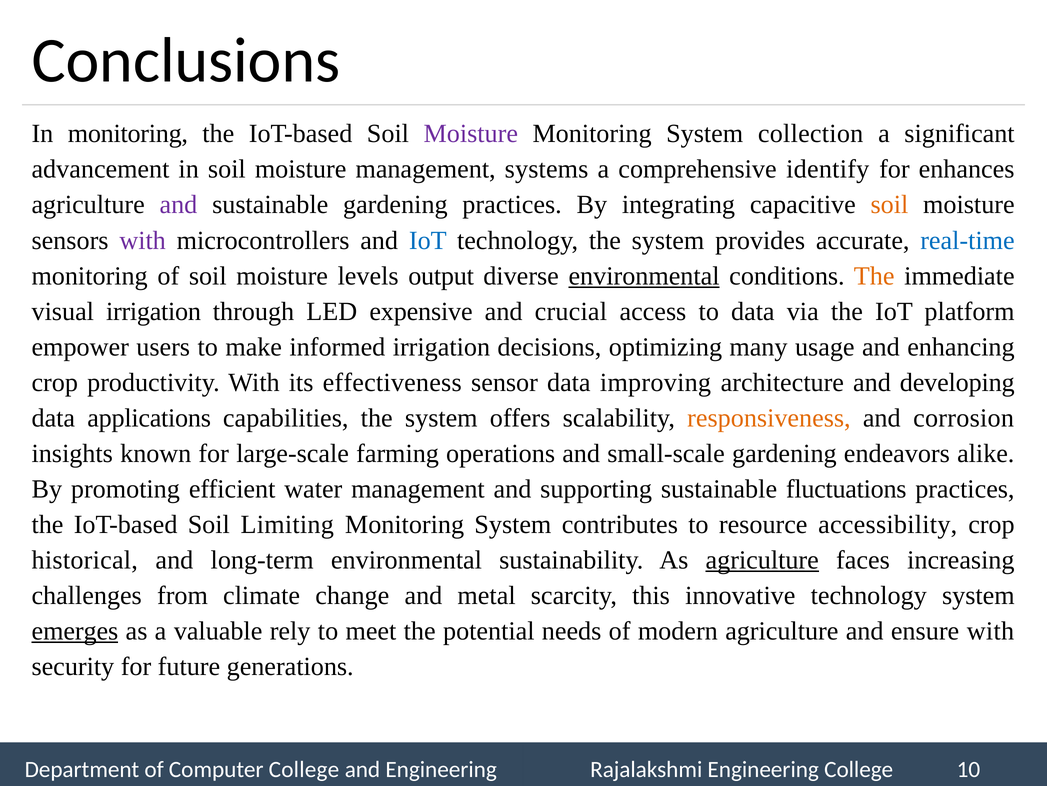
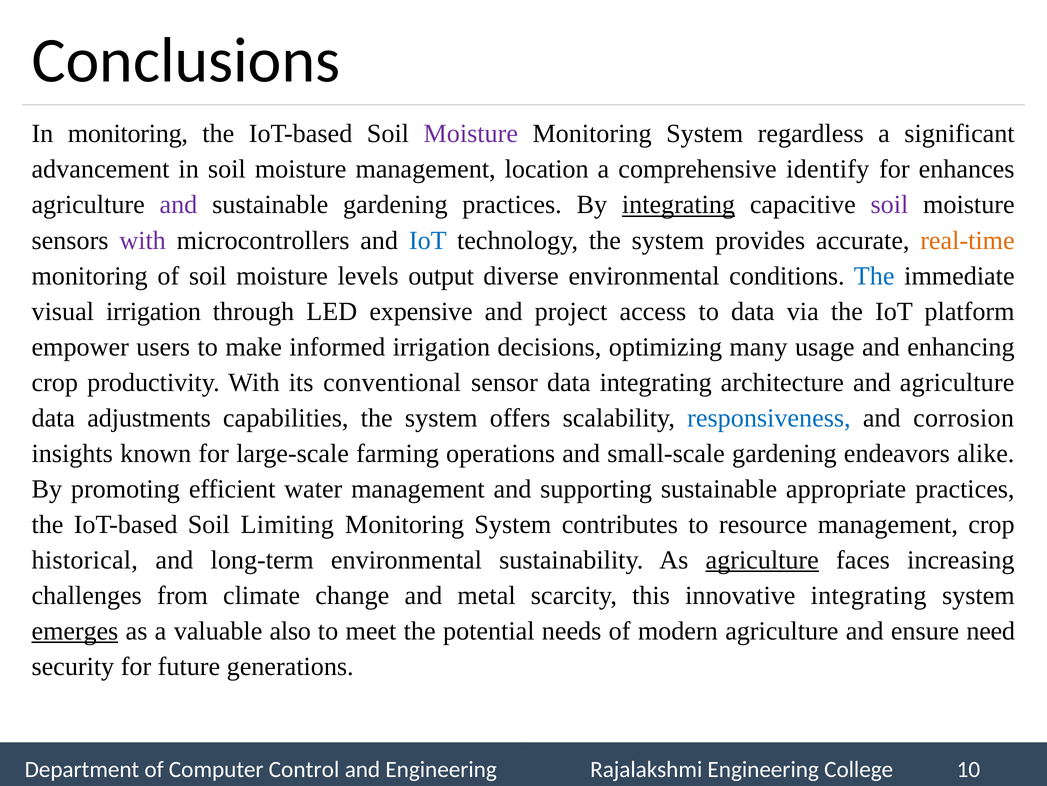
collection: collection -> regardless (811, 134)
systems: systems -> location (547, 169)
integrating underline: none -> present (679, 205)
soil colour: orange -> purple (889, 205)
real-time colour: blue -> orange (967, 240)
environmental underline: present -> none (644, 276)
The colour: orange -> blue (874, 276)
crucial: crucial -> project (571, 311)
effectiveness: effectiveness -> conventional (392, 382)
data improving: improving -> integrating (656, 382)
and developing: developing -> agriculture (957, 382)
applications: applications -> adjustments (149, 418)
responsiveness colour: orange -> blue (769, 418)
fluctuations: fluctuations -> appropriate (846, 489)
resource accessibility: accessibility -> management (888, 524)
innovative technology: technology -> integrating (869, 595)
rely: rely -> also (290, 631)
ensure with: with -> need (991, 631)
Computer College: College -> Control (304, 769)
